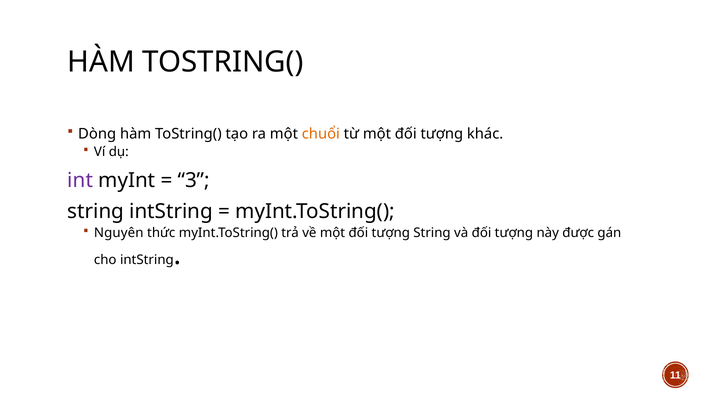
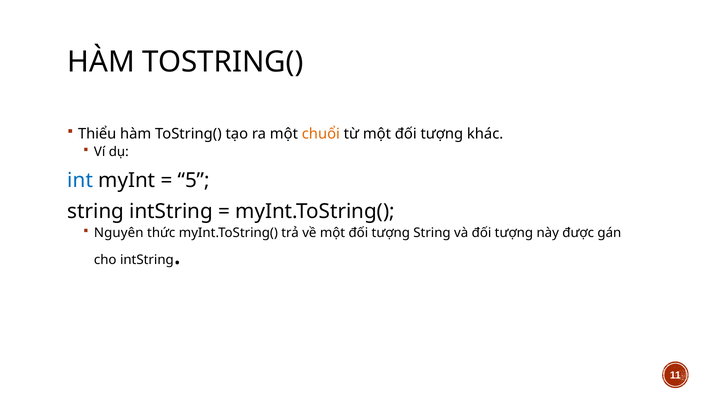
Dòng: Dòng -> Thiểu (97, 134)
int colour: purple -> blue (80, 180)
3: 3 -> 5 (194, 180)
